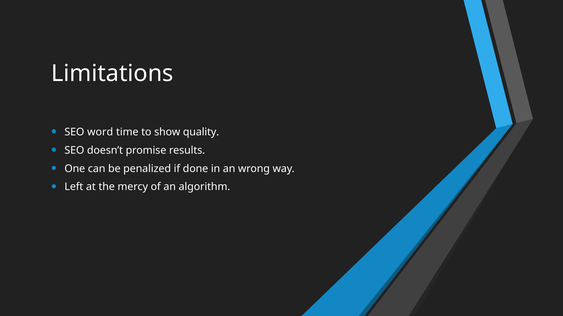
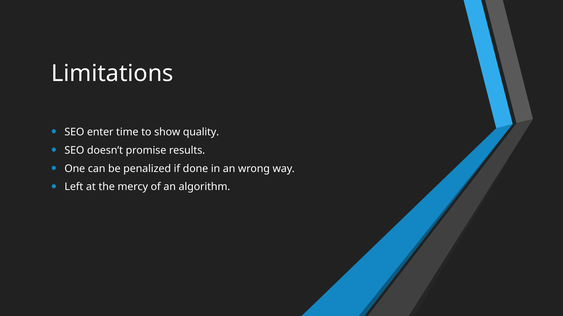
word: word -> enter (100, 132)
